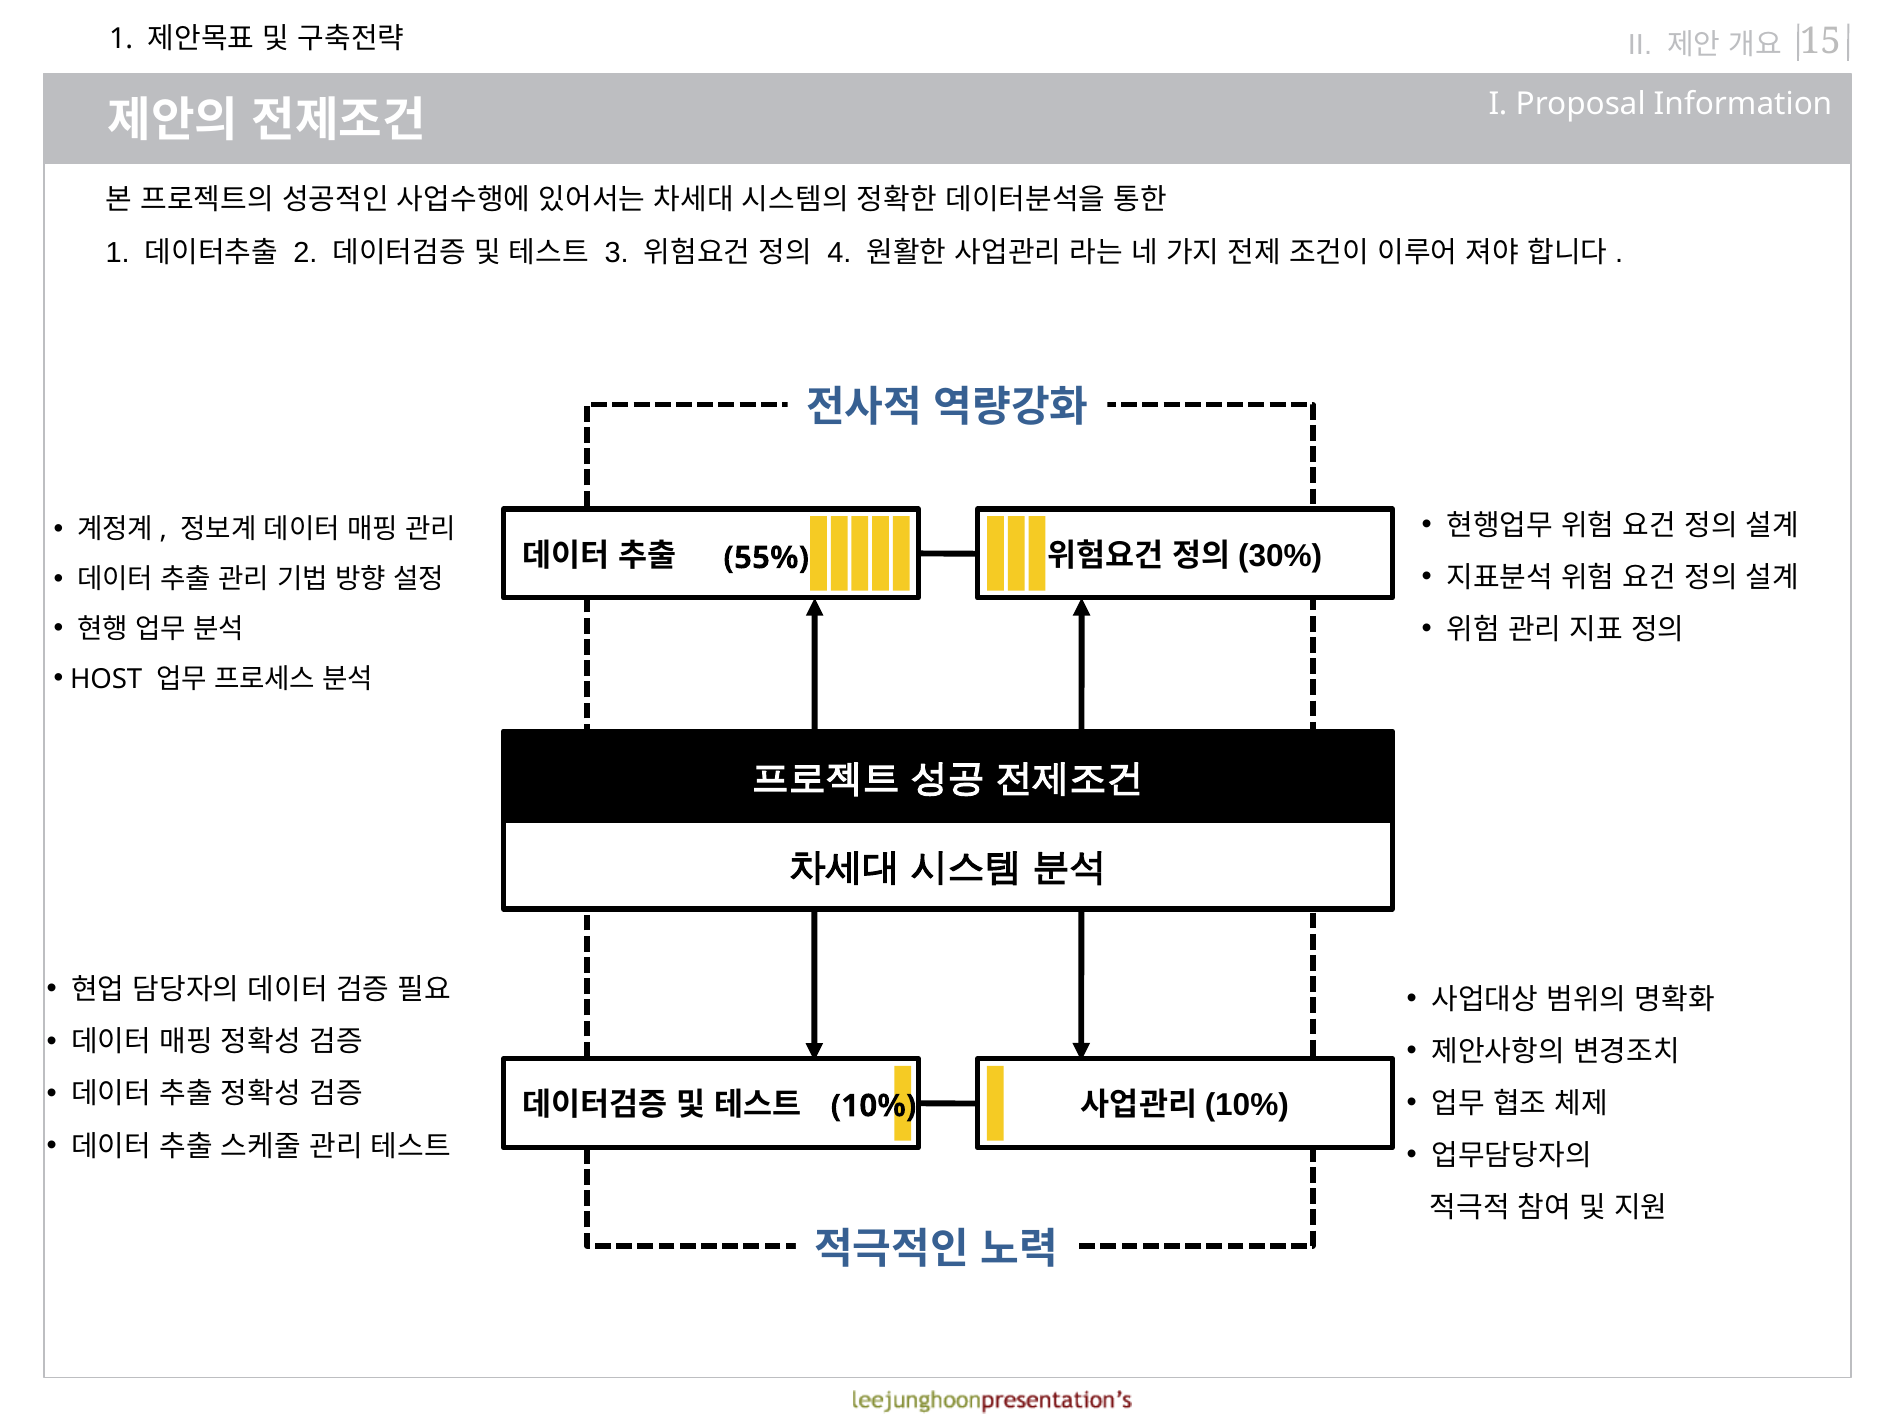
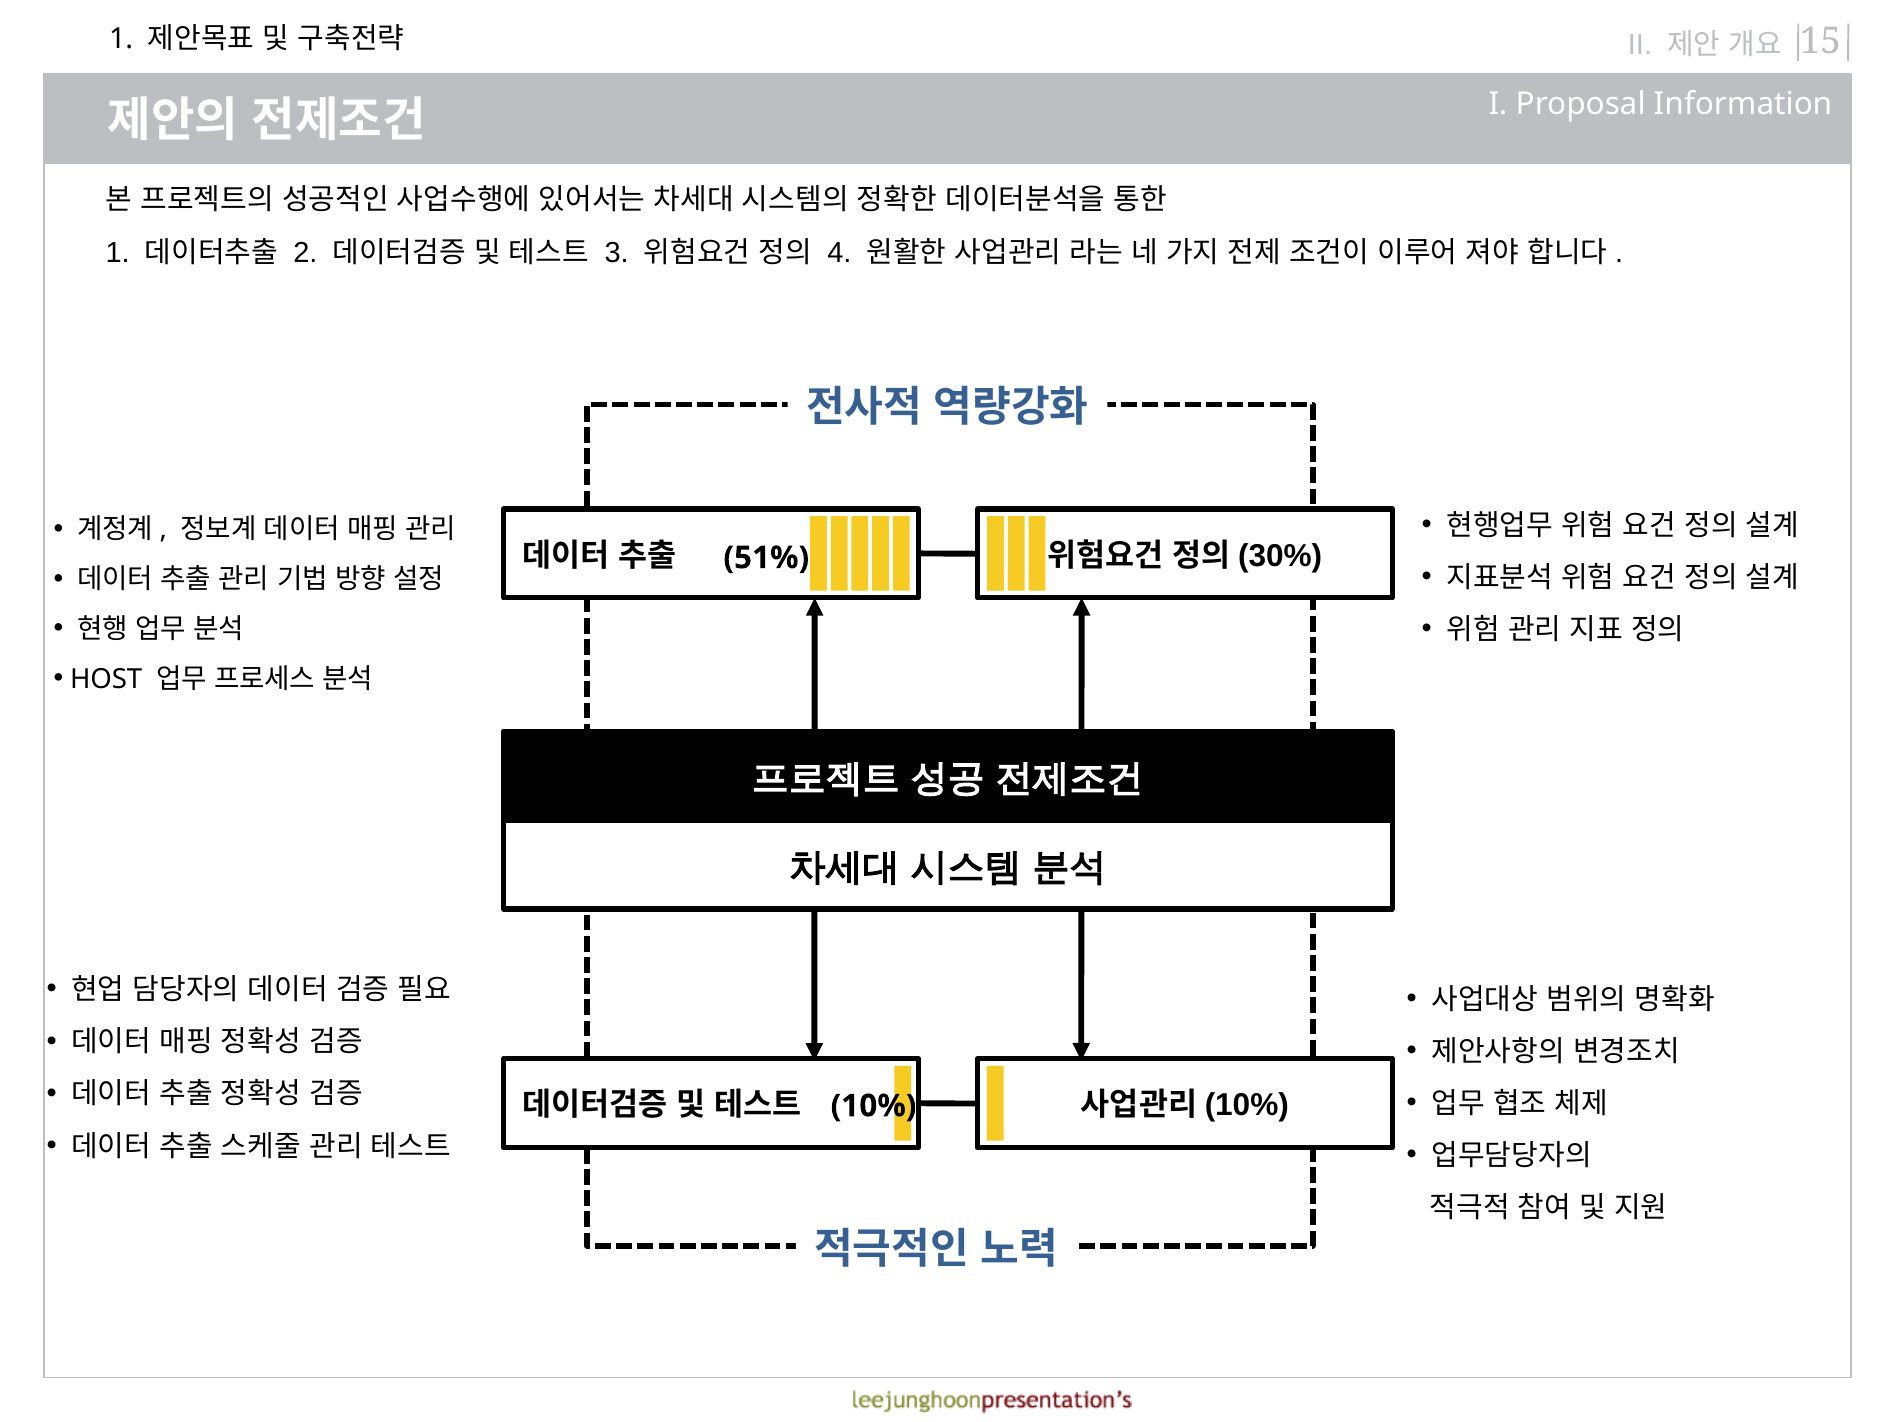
55%: 55% -> 51% (766, 558)
